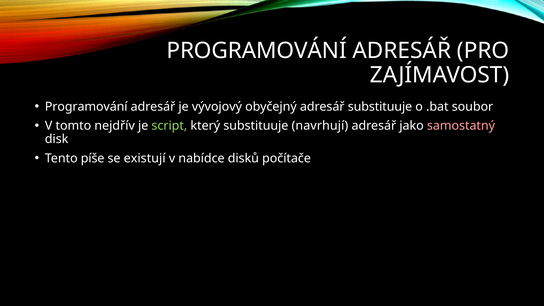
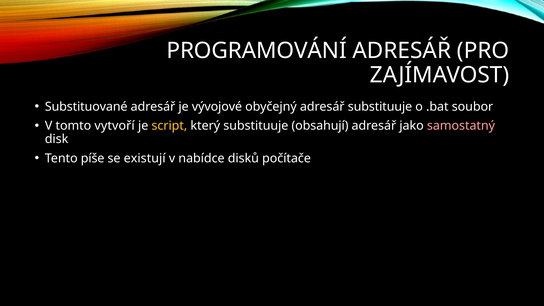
Programování: Programování -> Substituované (86, 107)
vývojový: vývojový -> vývojové (217, 107)
nejdřív: nejdřív -> vytvoří (115, 126)
script colour: light green -> yellow (169, 126)
navrhují: navrhují -> obsahují (320, 126)
